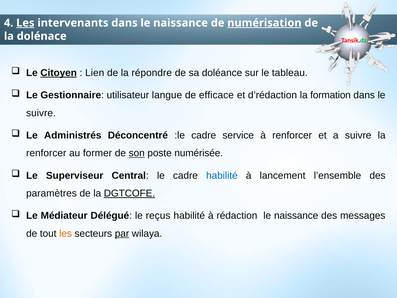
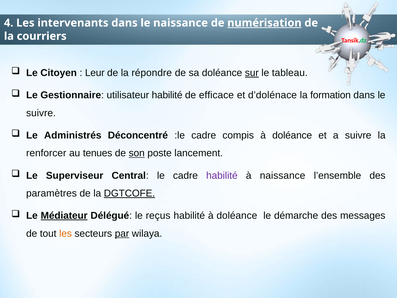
Les underline: present -> none (25, 23)
dolénace: dolénace -> courriers (42, 36)
Citoyen underline: present -> none (59, 73)
Lien: Lien -> Leur (95, 73)
sur underline: none -> present (252, 73)
utilisateur langue: langue -> habilité (167, 95)
d’rédaction: d’rédaction -> d’dolénace (272, 95)
service: service -> compis (238, 135)
renforcer: renforcer -> doléance (292, 135)
former: former -> tenues (98, 153)
numérisée: numérisée -> lancement (199, 153)
habilité colour: blue -> purple (222, 175)
à lancement: lancement -> naissance (283, 175)
Médiateur underline: none -> present (64, 215)
habilité à rédaction: rédaction -> doléance (237, 215)
naissance: naissance -> démarche (296, 215)
